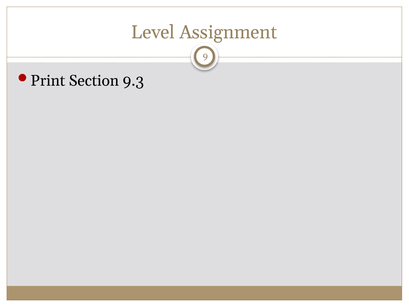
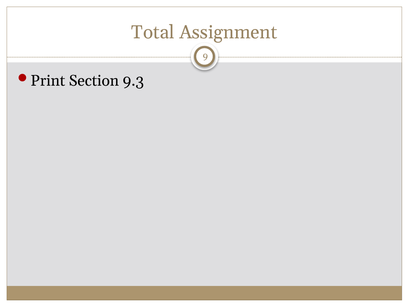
Level: Level -> Total (153, 32)
